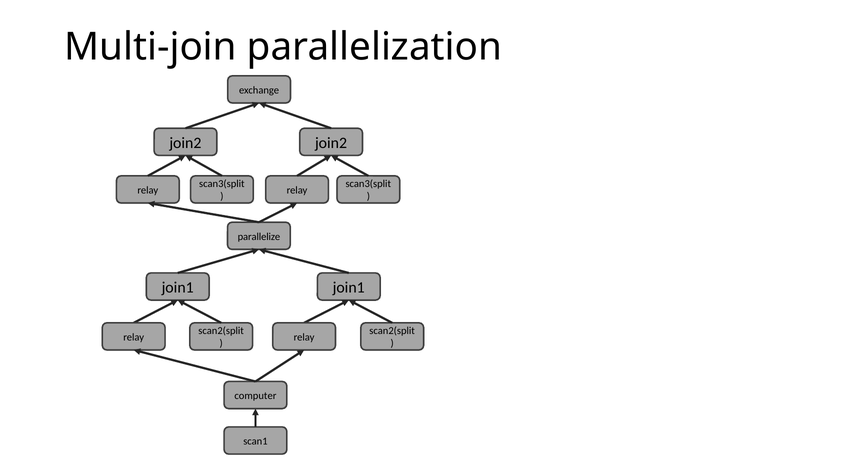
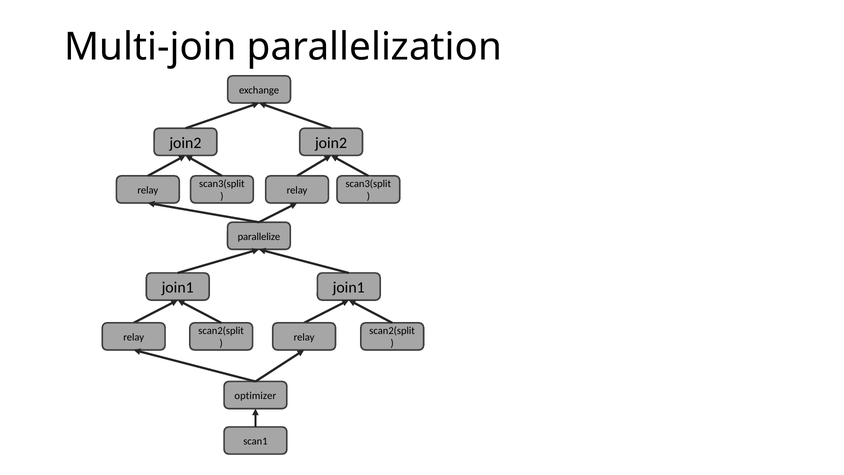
computer: computer -> optimizer (255, 396)
